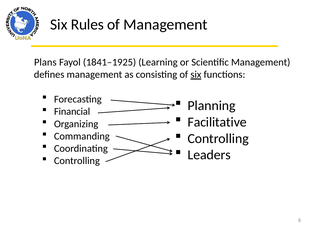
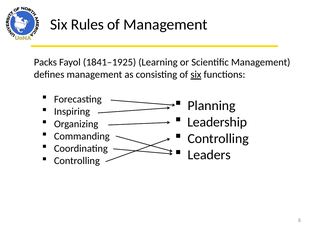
Plans: Plans -> Packs (45, 62)
Financial: Financial -> Inspiring (72, 112)
Facilitative: Facilitative -> Leadership (217, 122)
